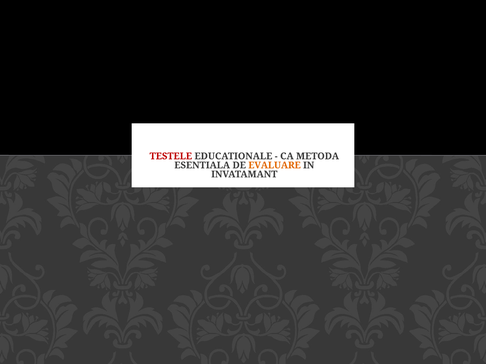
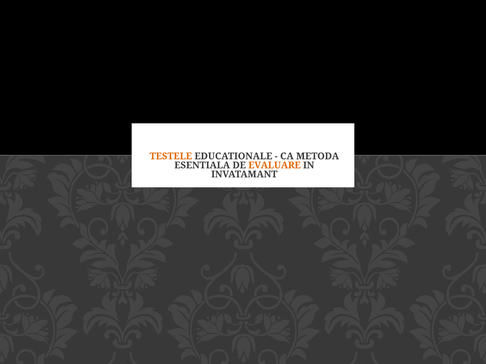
TESTELE colour: red -> orange (171, 156)
